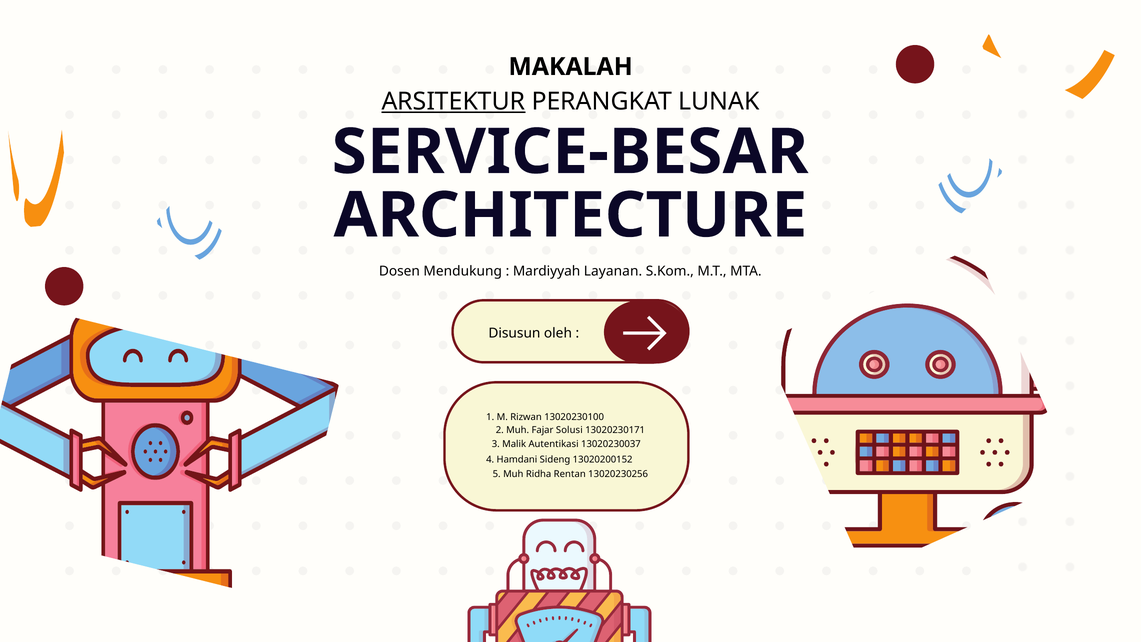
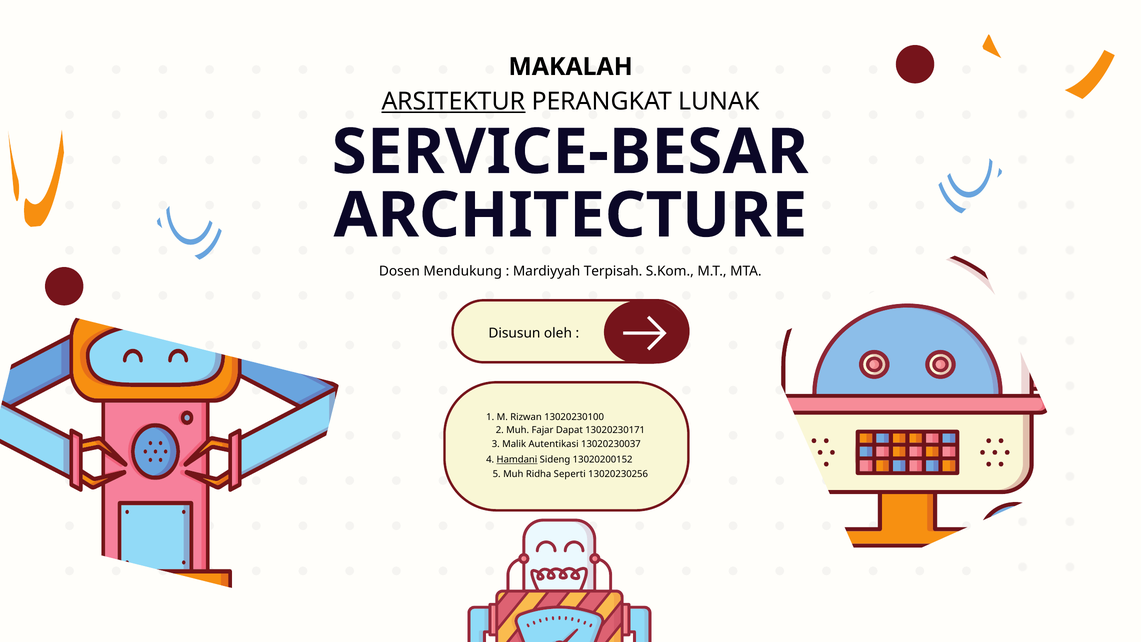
Layanan: Layanan -> Terpisah (613, 271)
Solusi: Solusi -> Dapat (569, 430)
Hamdani underline: none -> present (517, 460)
Rentan: Rentan -> Seperti (570, 474)
